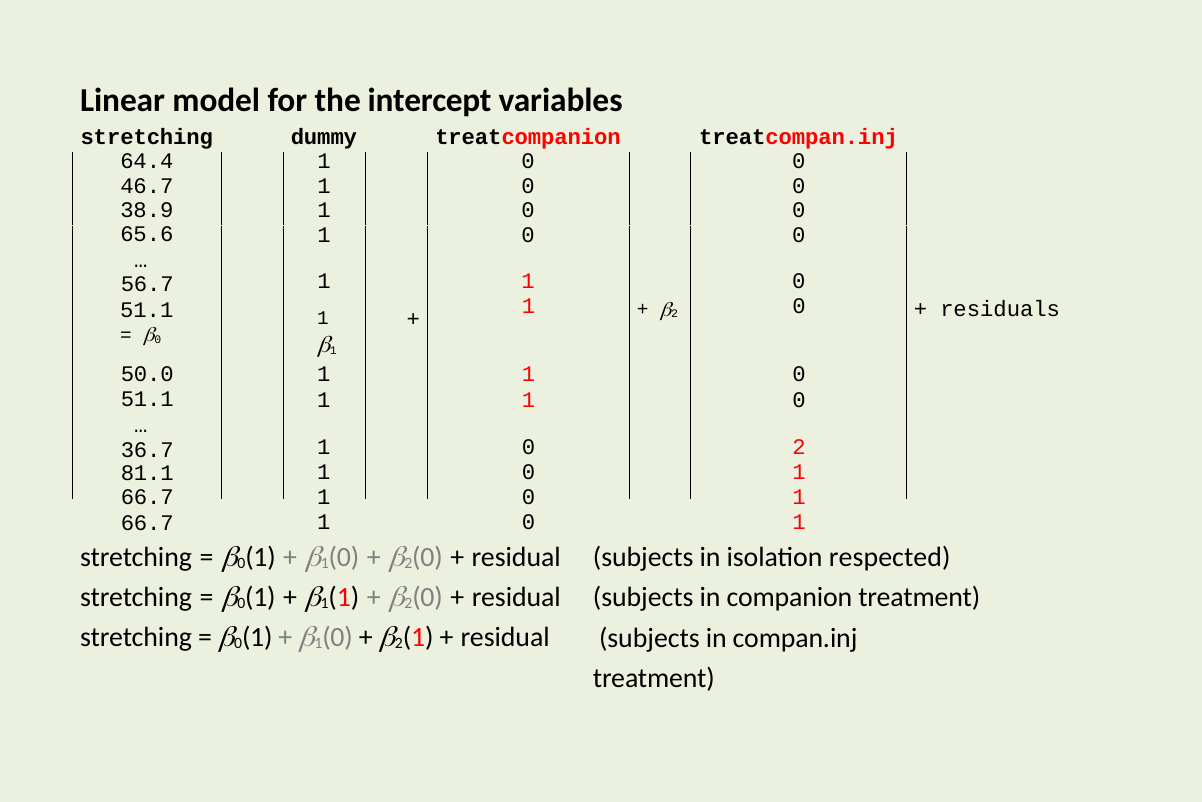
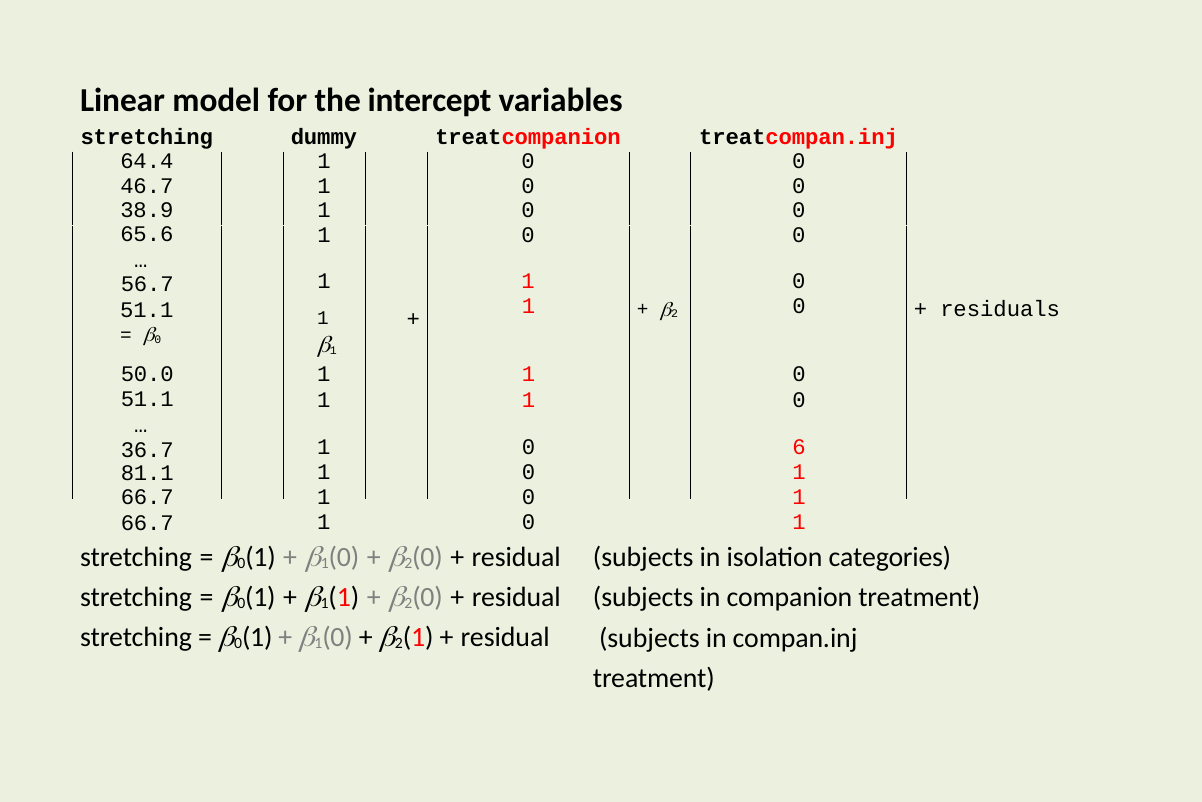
0 2: 2 -> 6 (799, 447)
respected: respected -> categories (890, 557)
